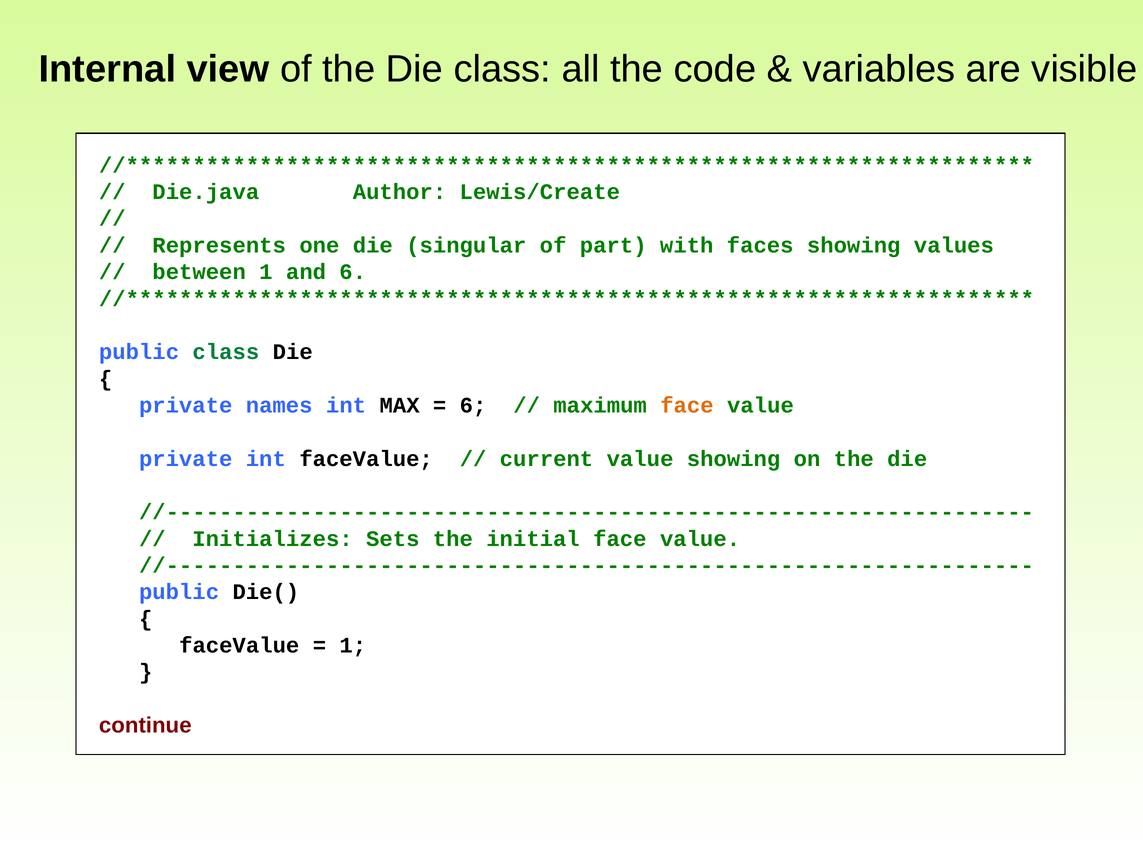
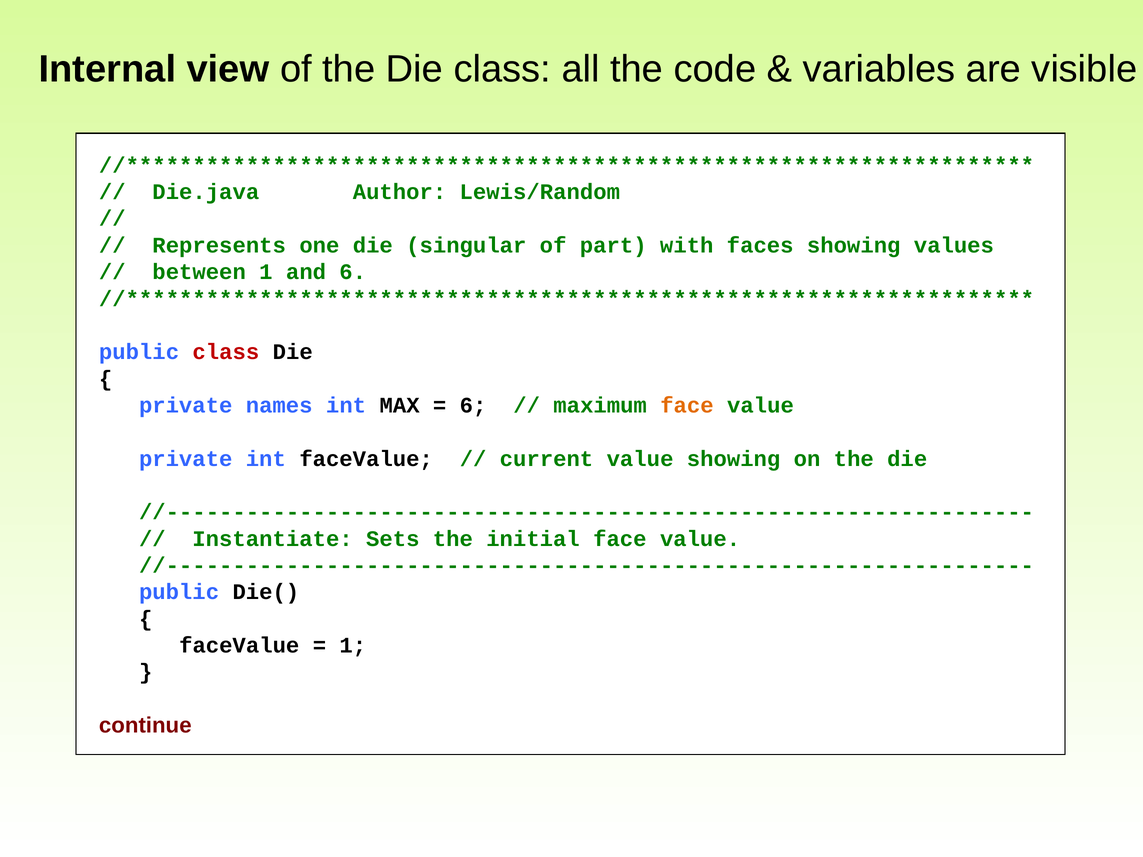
Lewis/Create: Lewis/Create -> Lewis/Random (540, 192)
class colour: green -> red (226, 352)
Initializes: Initializes -> Instantiate (272, 539)
